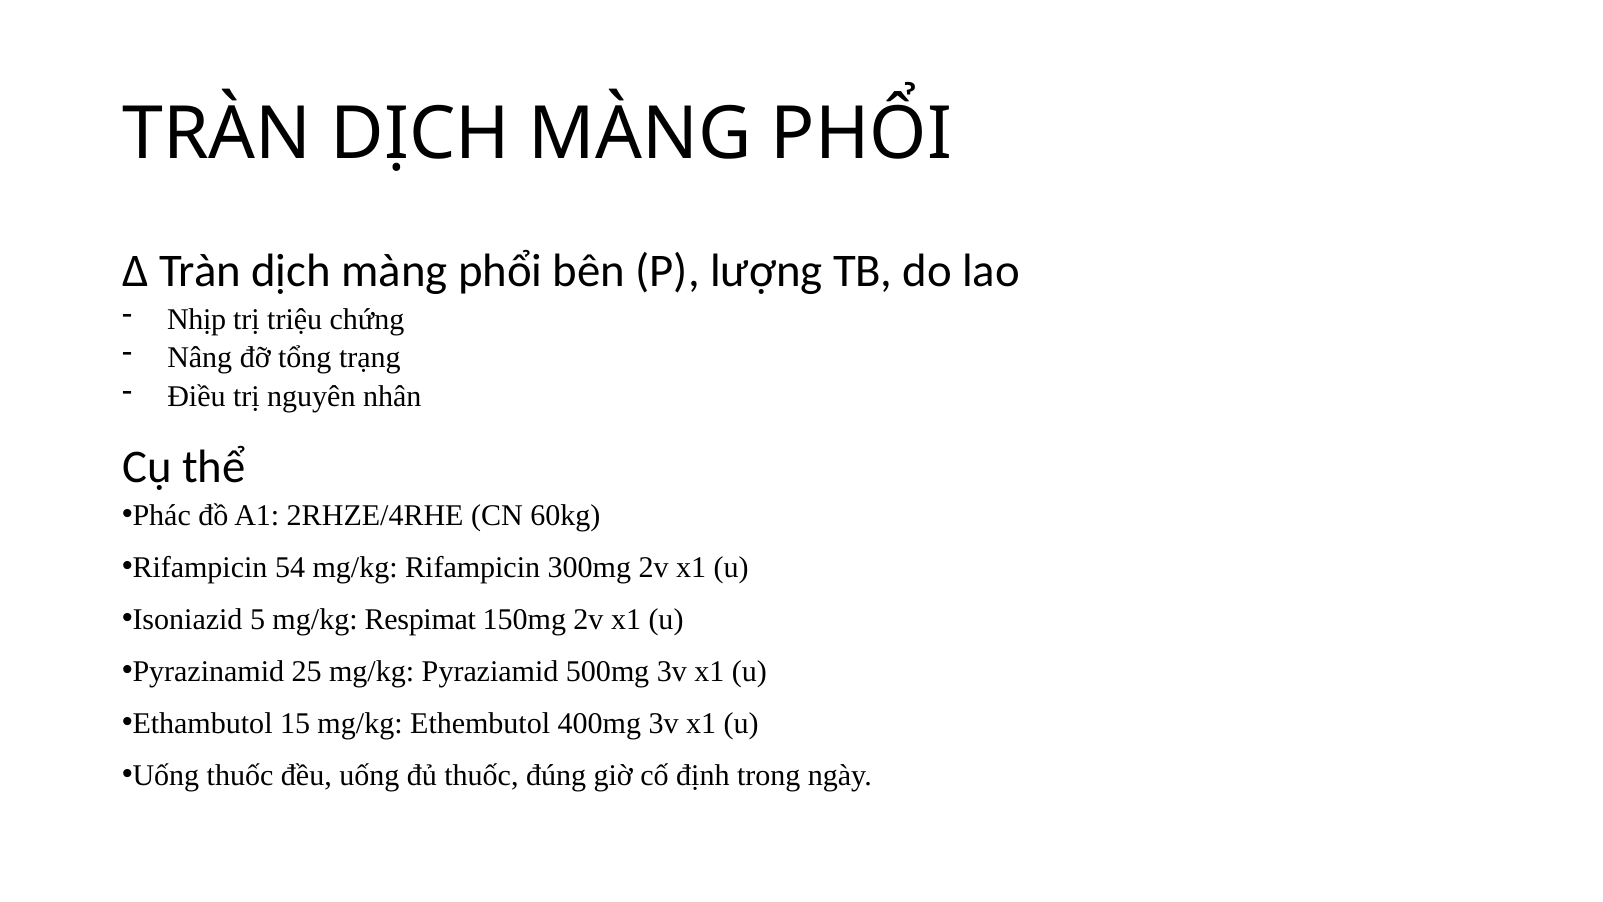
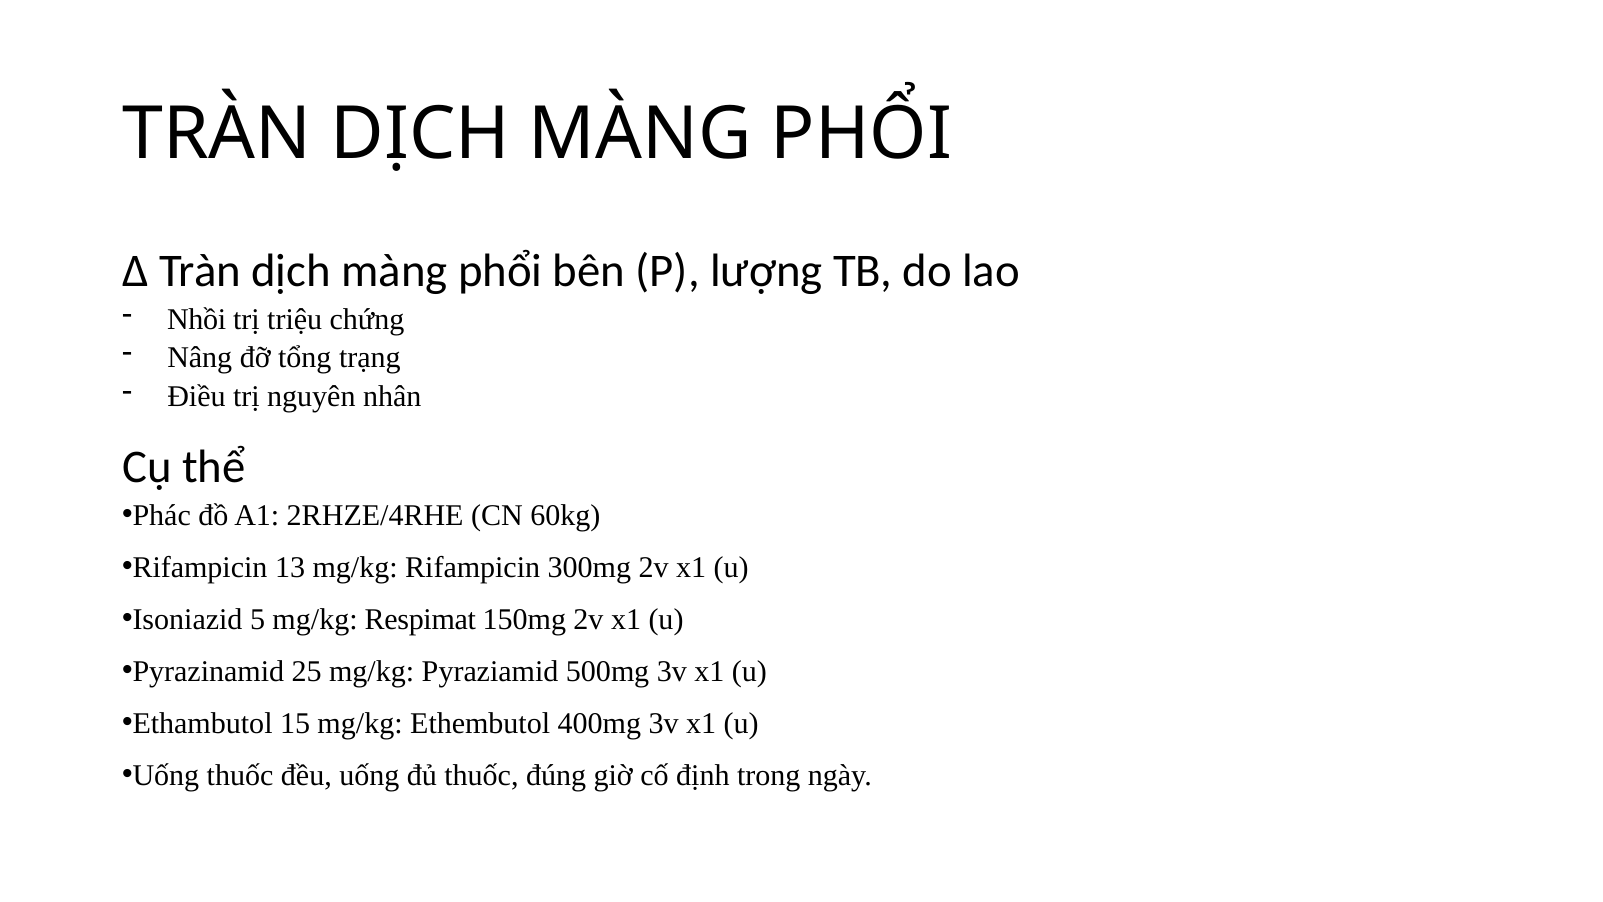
Nhịp: Nhịp -> Nhồi (197, 319)
54: 54 -> 13 (290, 567)
